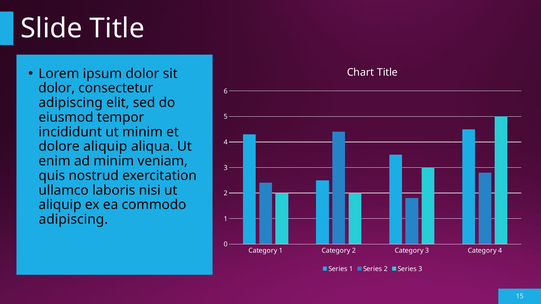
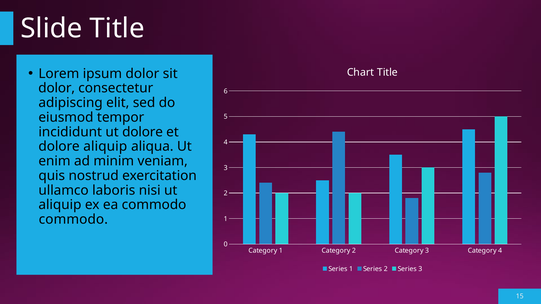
ut minim: minim -> dolore (143, 132)
adipiscing: adipiscing -> commodo (73, 220)
